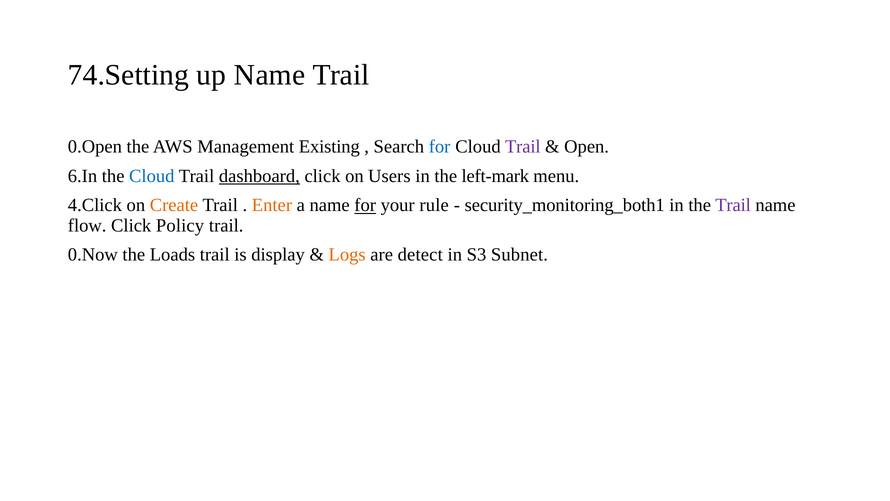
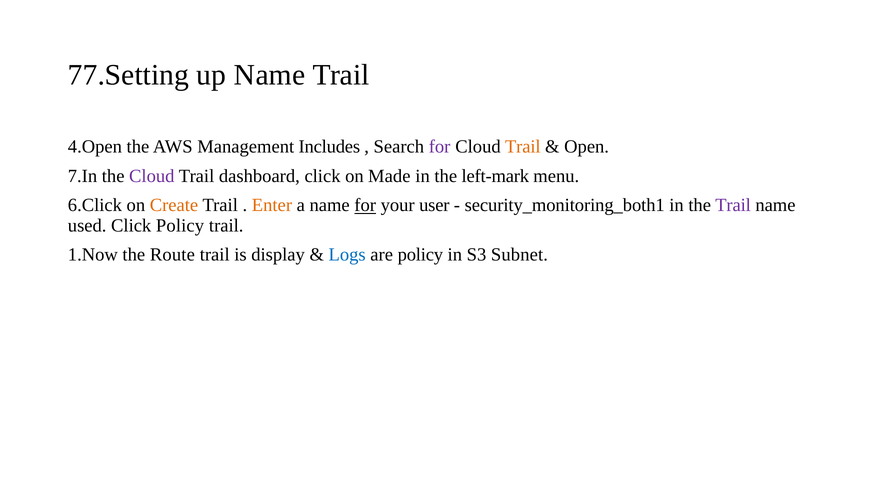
74.Setting: 74.Setting -> 77.Setting (128, 75)
0.Open: 0.Open -> 4.Open (95, 147)
Existing: Existing -> Includes (329, 147)
for colour: blue -> purple (440, 147)
Trail colour: purple -> orange (523, 147)
6.In: 6.In -> 7.In (83, 176)
Cloud colour: blue -> purple (152, 176)
dashboard underline: present -> none (259, 176)
Users: Users -> Made (389, 176)
4.Click: 4.Click -> 6.Click (95, 205)
rule: rule -> user (434, 205)
flow: flow -> used (87, 225)
0.Now: 0.Now -> 1.Now (93, 255)
Loads: Loads -> Route (172, 255)
Logs colour: orange -> blue (347, 255)
are detect: detect -> policy (420, 255)
